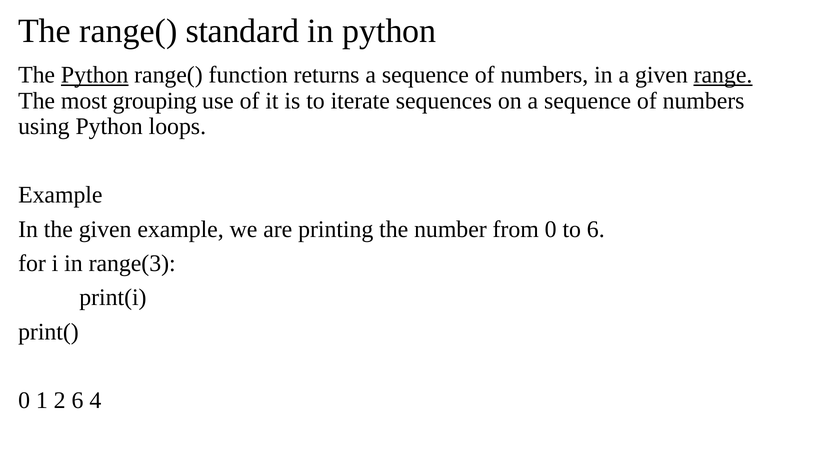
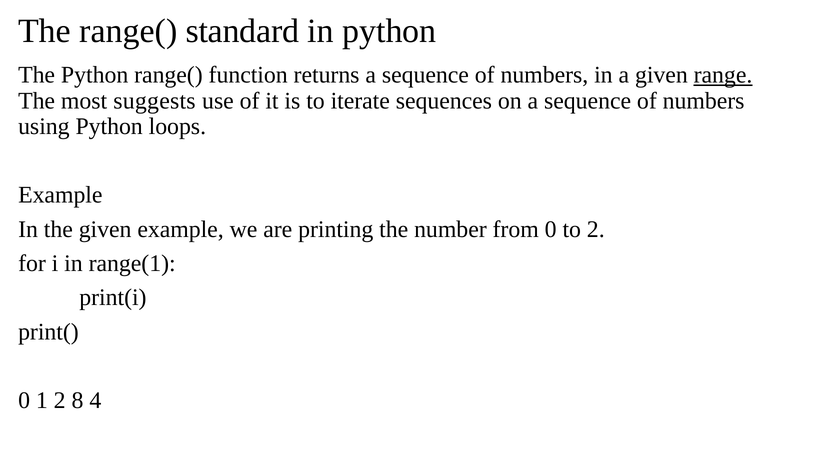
Python underline: present -> none (95, 75)
grouping: grouping -> suggests (154, 101)
to 6: 6 -> 2 (596, 229)
range(3: range(3 -> range(1 (132, 263)
2 6: 6 -> 8 (78, 400)
